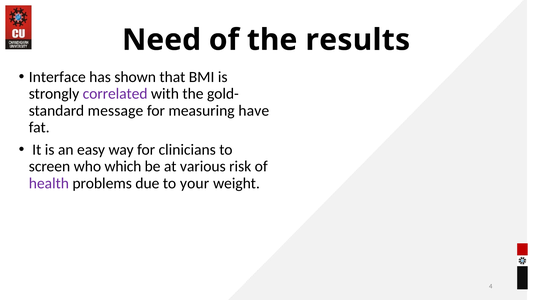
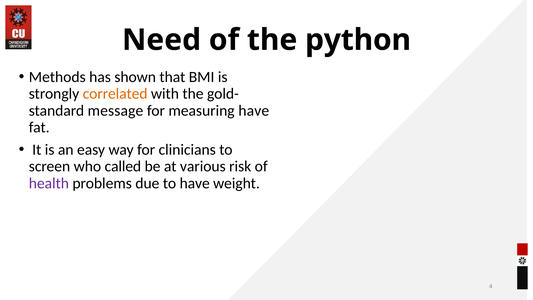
results: results -> python (358, 40)
Interface: Interface -> Methods (57, 77)
correlated colour: purple -> orange (115, 94)
which: which -> called (123, 166)
to your: your -> have (195, 183)
